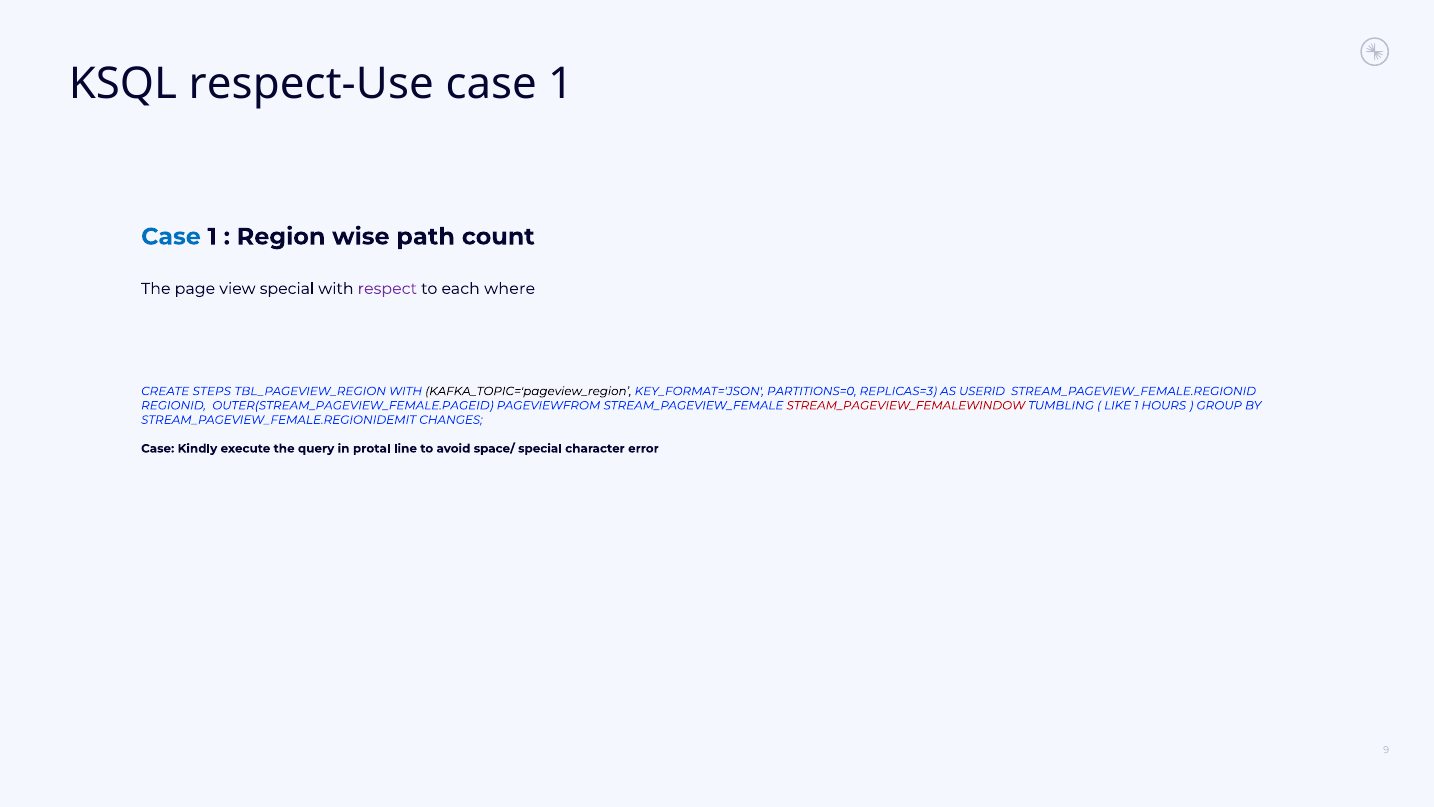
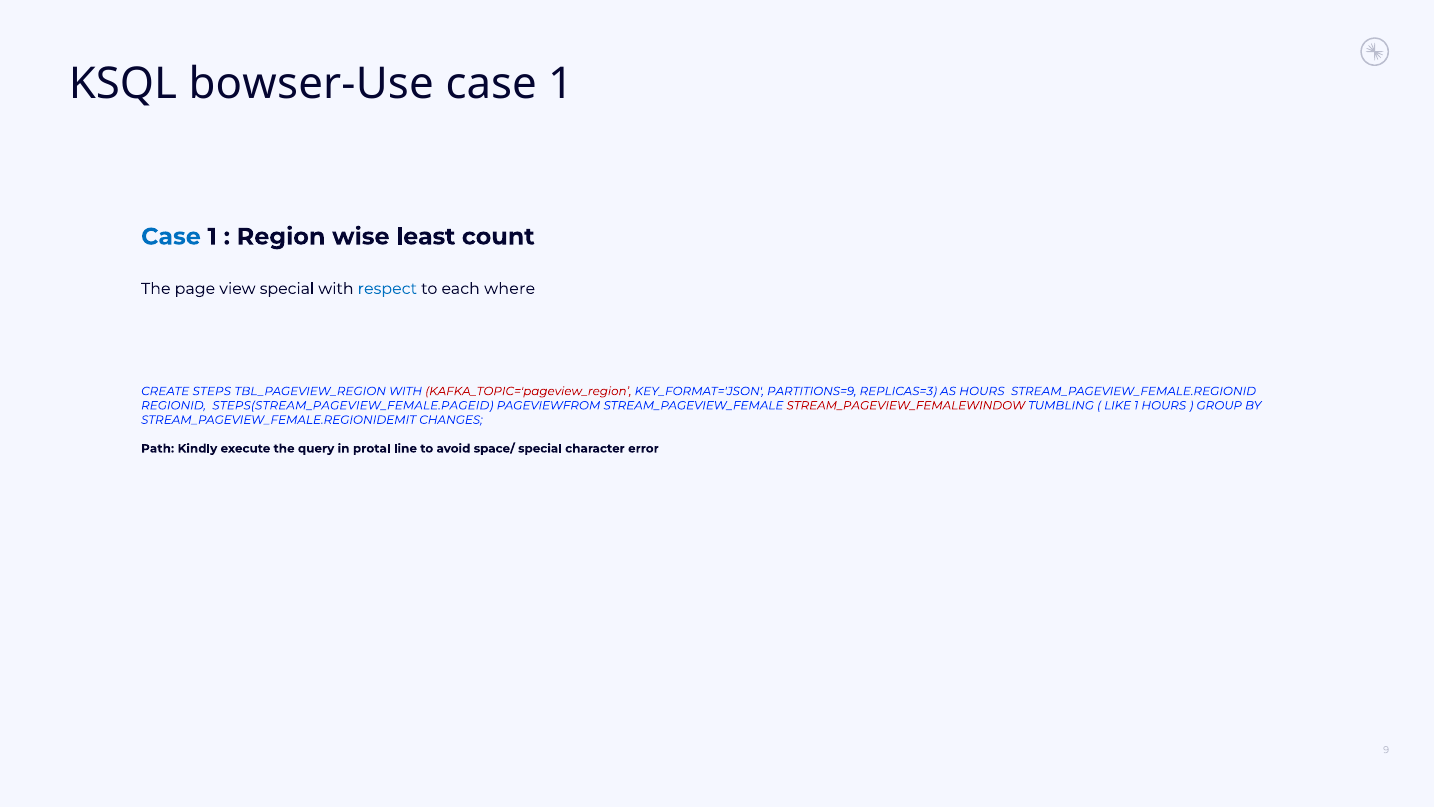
respect-Use: respect-Use -> bowser-Use (311, 84)
path: path -> least (426, 237)
respect colour: purple -> blue (387, 289)
KAFKA_TOPIC='pageview_region colour: black -> red (528, 391)
PARTITIONS=0: PARTITIONS=0 -> PARTITIONS=9 (812, 391)
AS USERID: USERID -> HOURS (982, 391)
OUTER(STREAM_PAGEVIEW_FEMALE.PAGEID: OUTER(STREAM_PAGEVIEW_FEMALE.PAGEID -> STEPS(STREAM_PAGEVIEW_FEMALE.PAGEID (353, 405)
Case: Case -> Path (158, 448)
